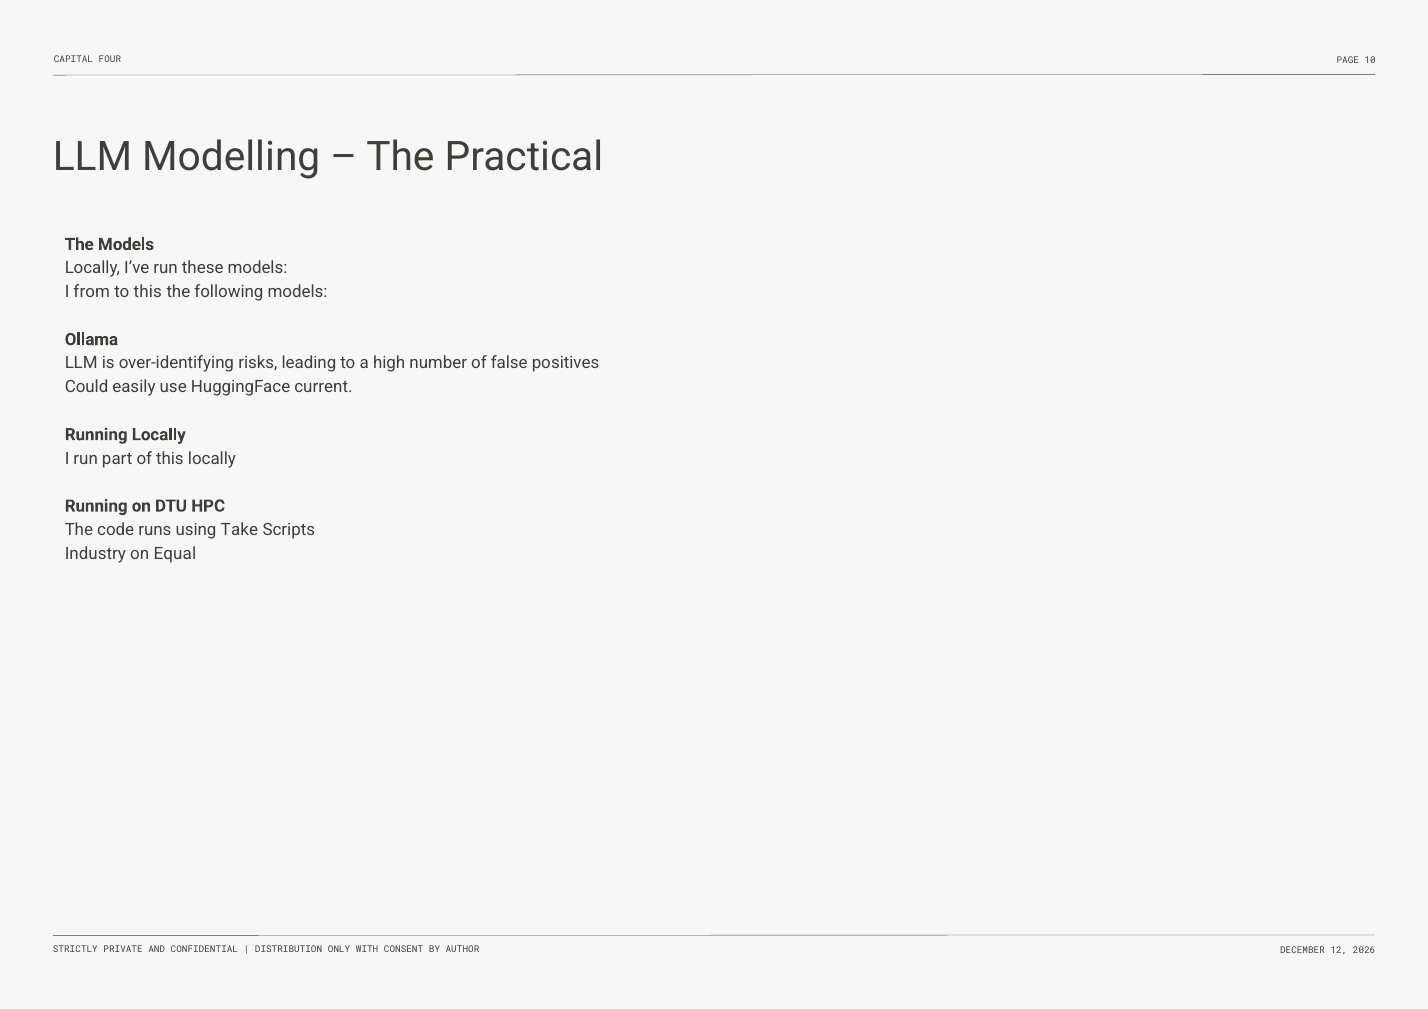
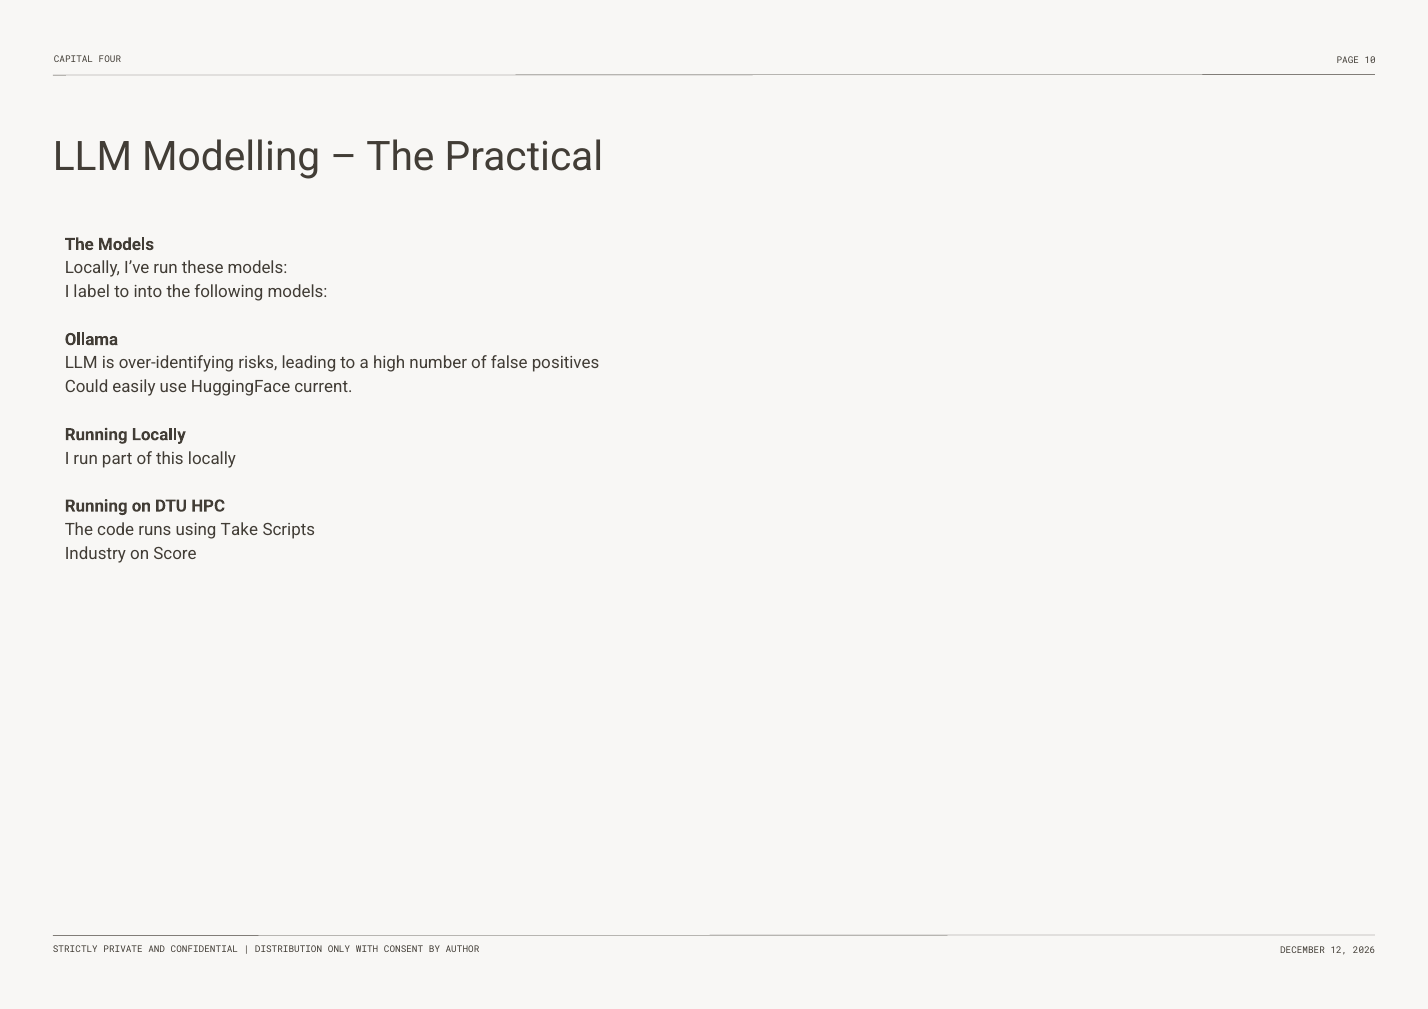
from: from -> label (92, 292)
to this: this -> into (148, 292)
Equal: Equal -> Score (175, 554)
